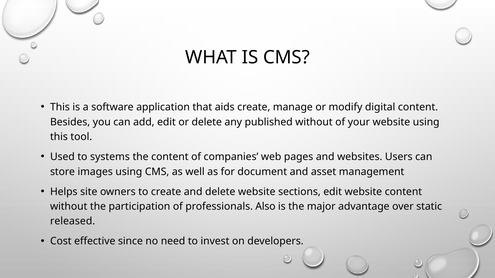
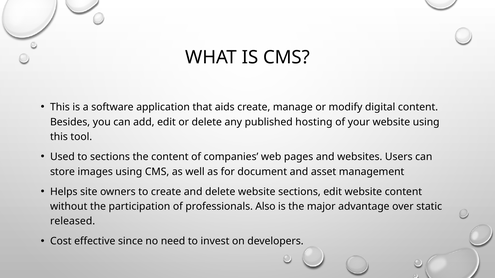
published without: without -> hosting (314, 122)
to systems: systems -> sections (110, 157)
